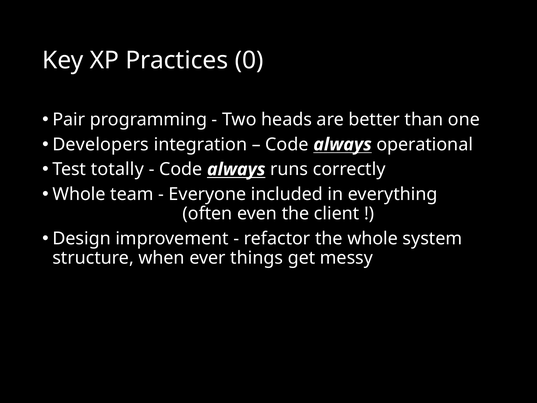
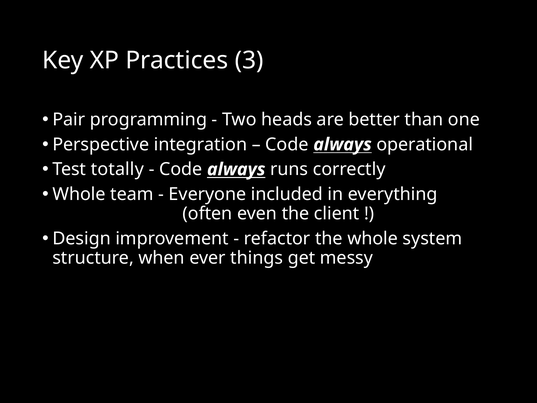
0: 0 -> 3 (249, 60)
Developers: Developers -> Perspective (101, 144)
